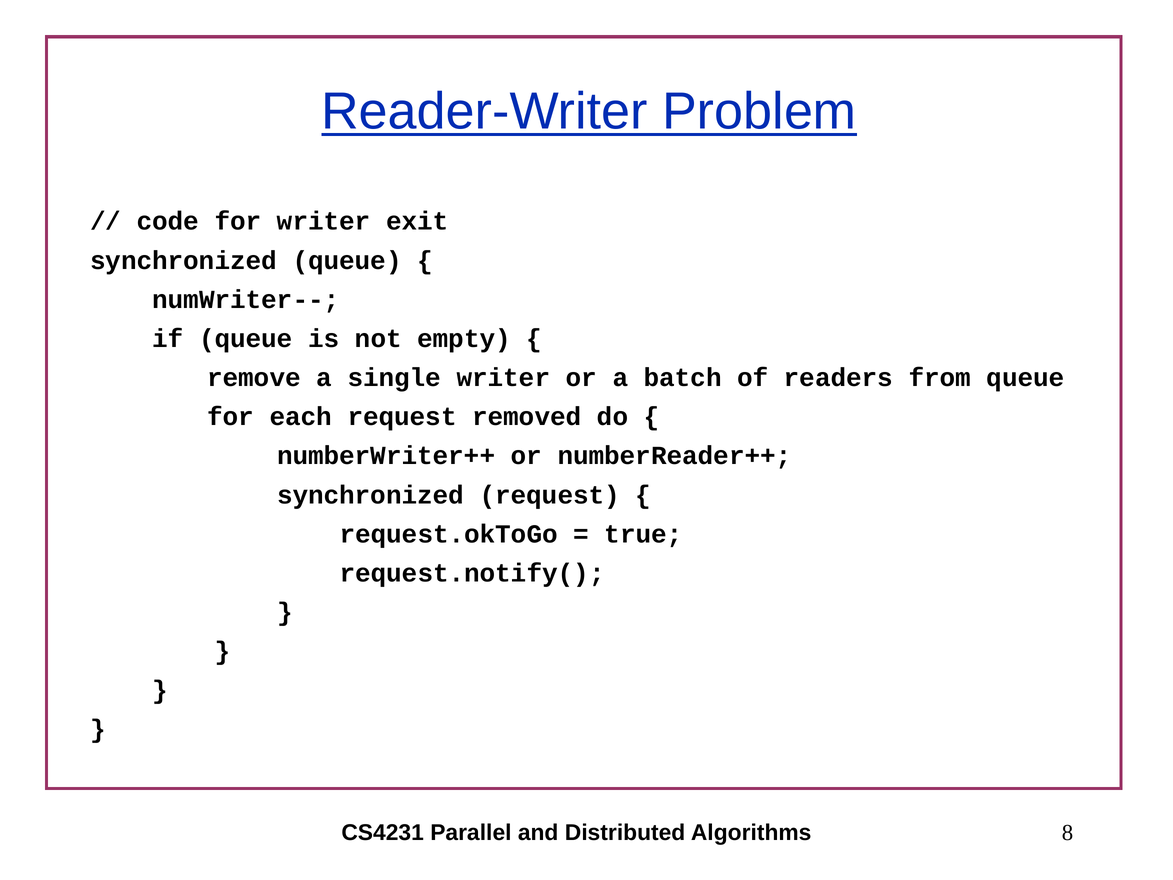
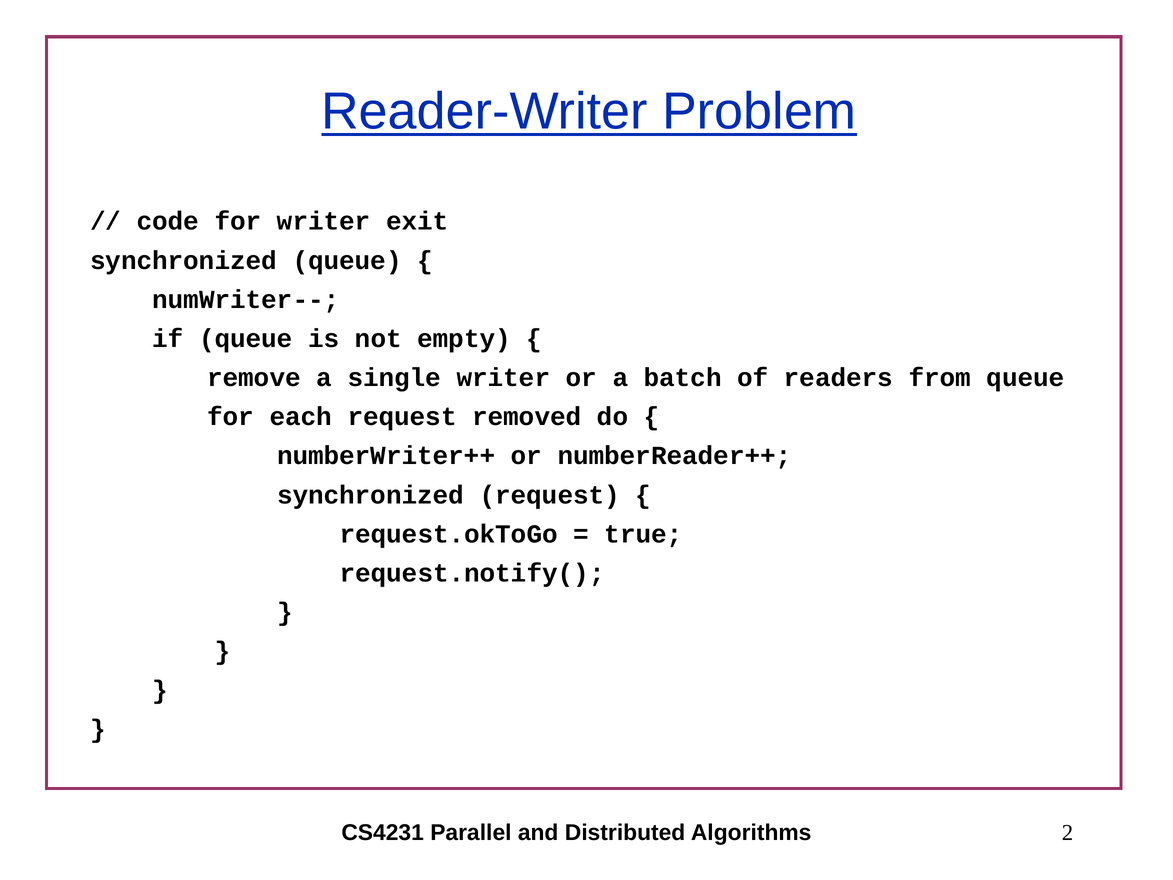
8: 8 -> 2 (1068, 832)
